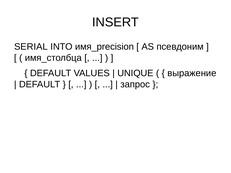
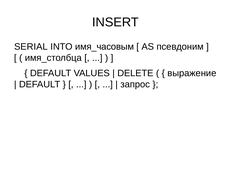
имя_precision: имя_precision -> имя_часовым (105, 47)
UNIQUE: UNIQUE -> DELETE (135, 73)
